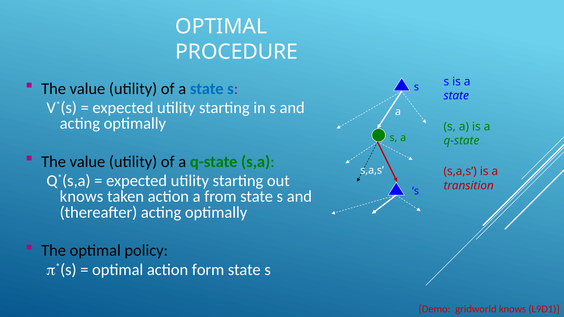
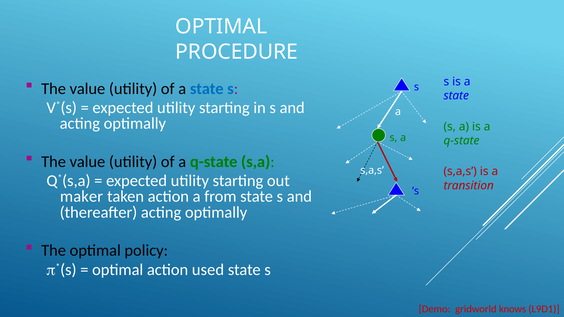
knows: knows -> maker (82, 197)
form: form -> used (208, 270)
